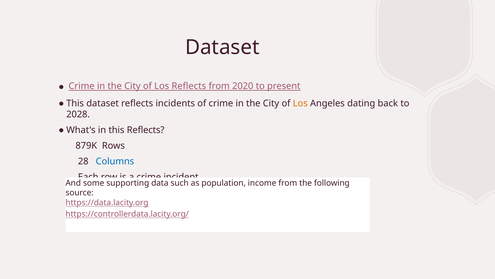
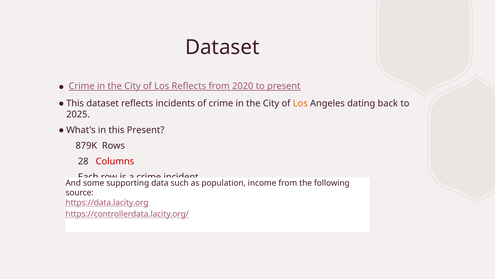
2028: 2028 -> 2025 (78, 114)
this Reflects: Reflects -> Present (146, 130)
Columns colour: blue -> red (115, 161)
